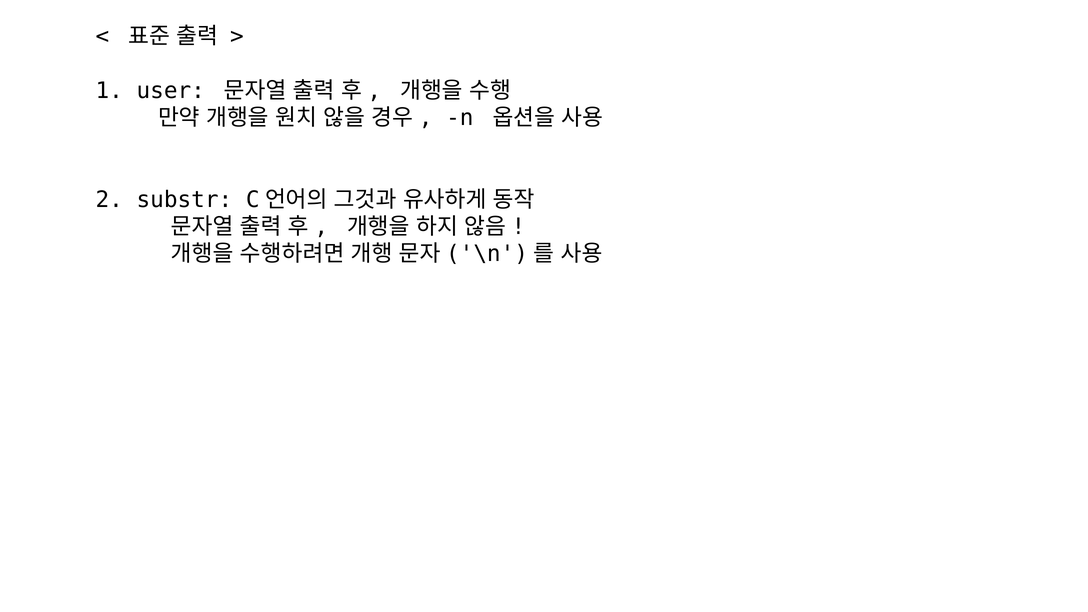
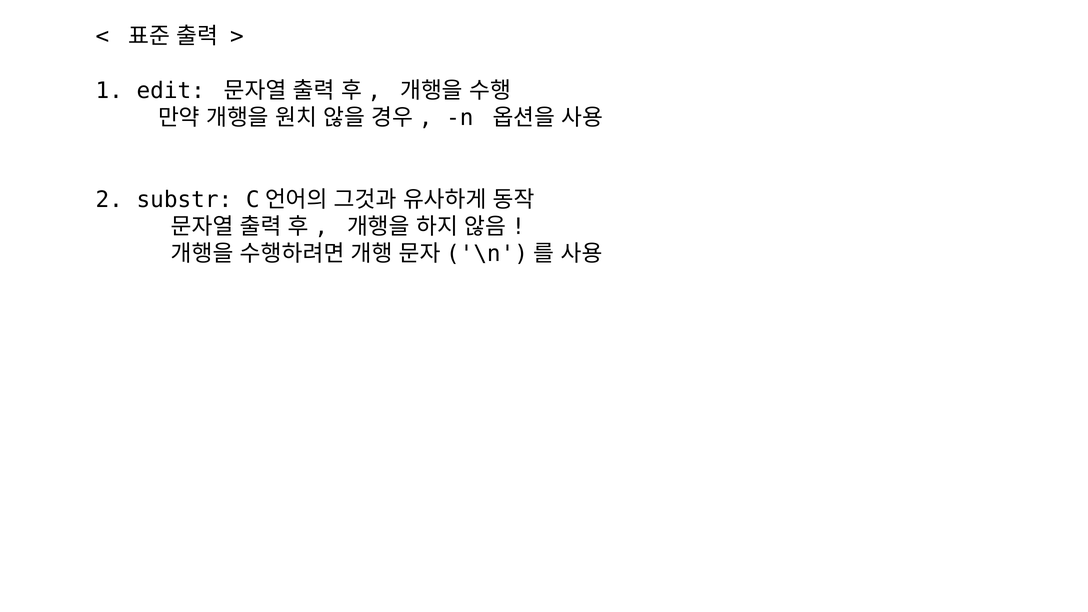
user: user -> edit (171, 91)
